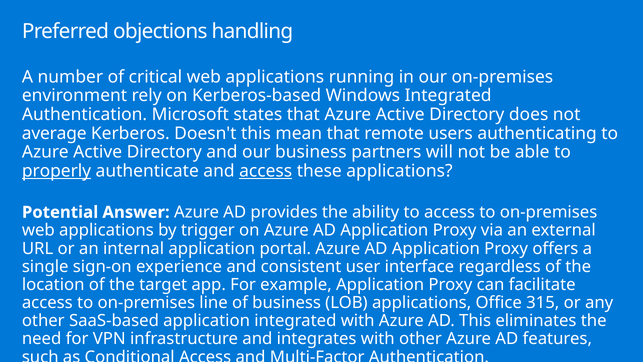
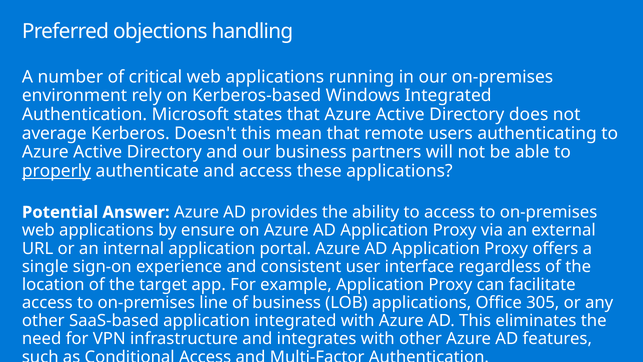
access underline: present -> none (266, 171)
trigger: trigger -> ensure (208, 230)
315: 315 -> 305 (543, 302)
